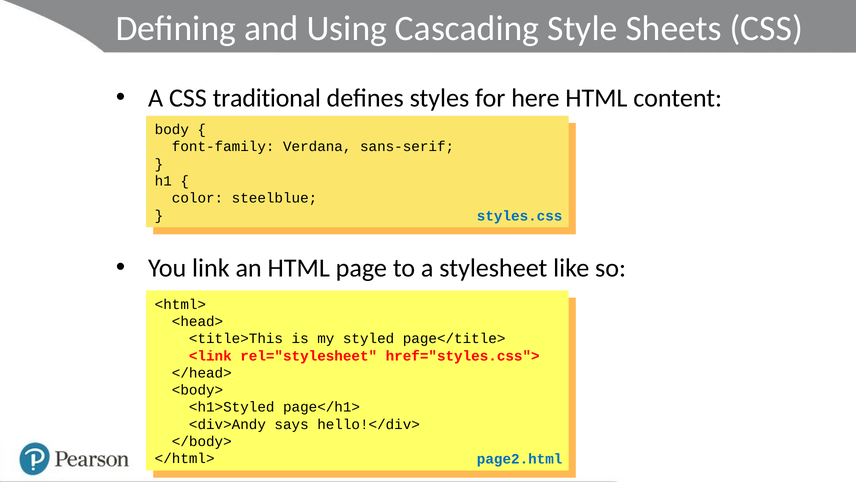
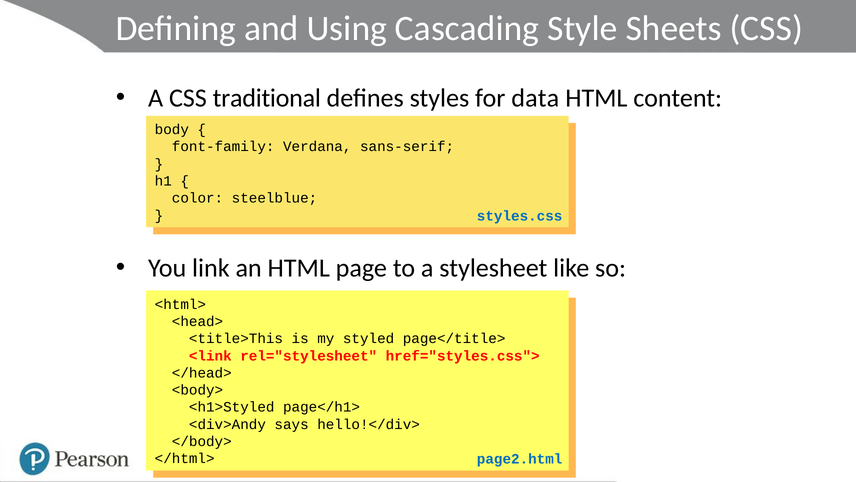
here: here -> data (535, 98)
